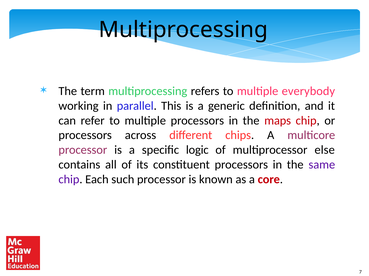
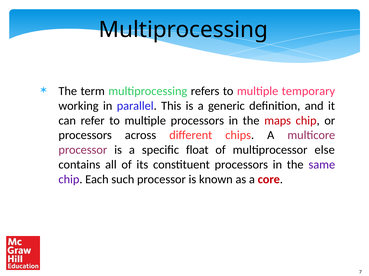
everybody: everybody -> temporary (308, 91)
logic: logic -> float (197, 150)
